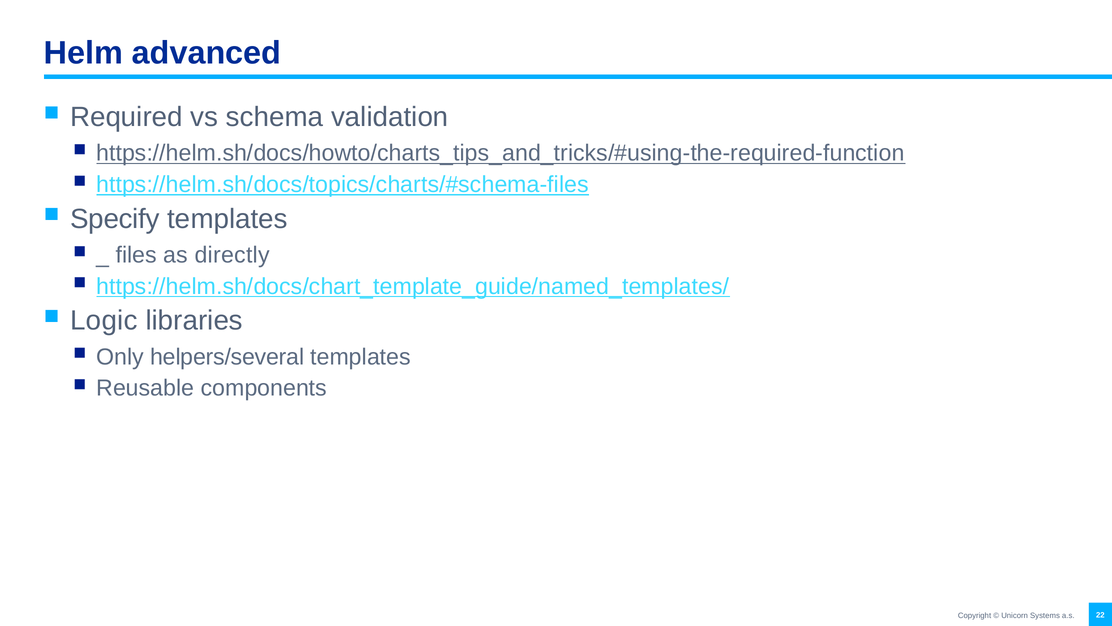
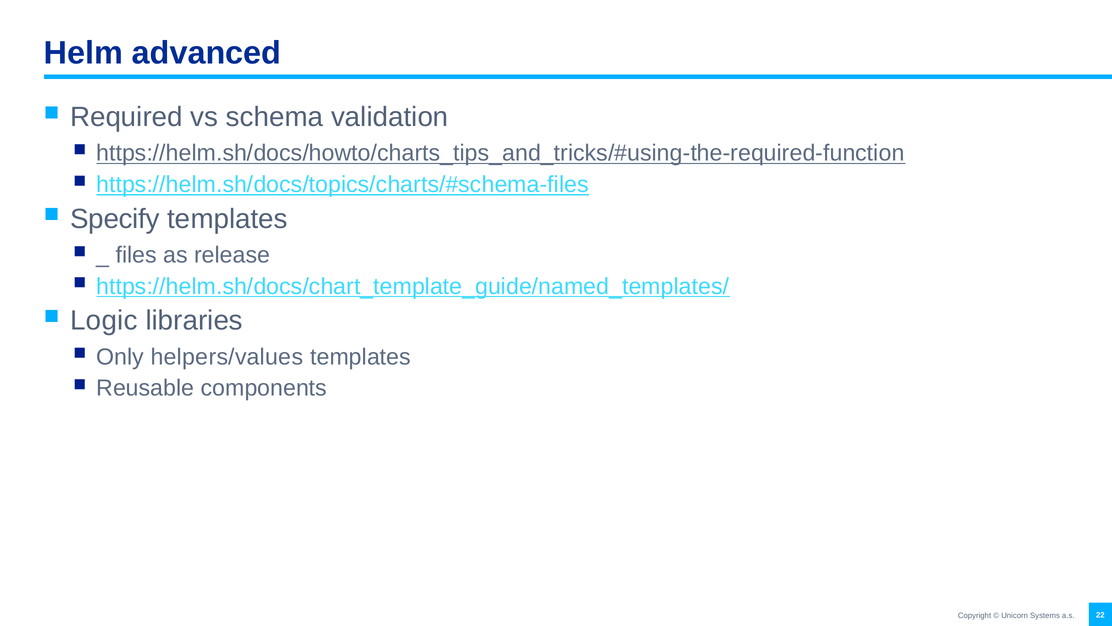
directly: directly -> release (232, 255)
helpers/several: helpers/several -> helpers/values (227, 357)
